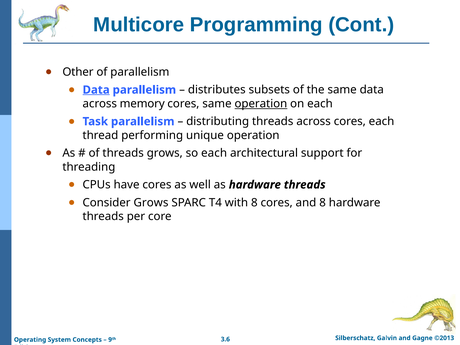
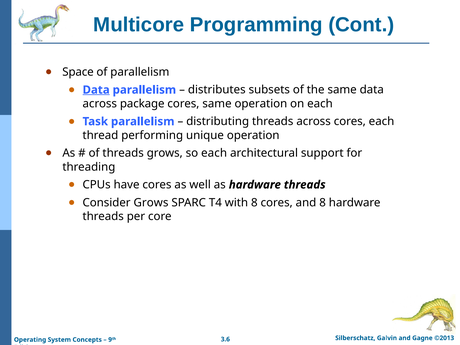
Other: Other -> Space (78, 72)
memory: memory -> package (142, 104)
operation underline: present -> none (261, 104)
